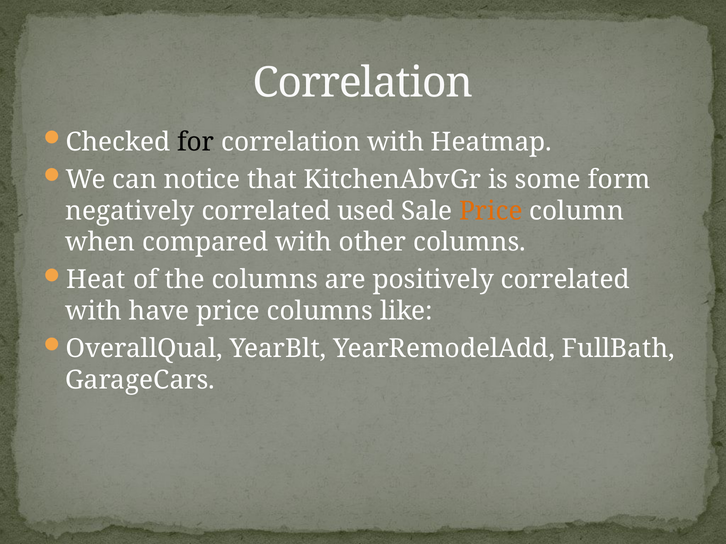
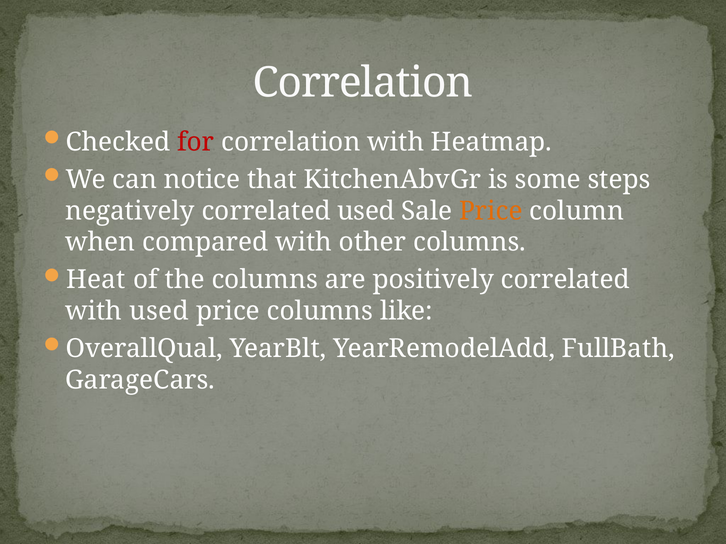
for colour: black -> red (196, 142)
form: form -> steps (619, 180)
with have: have -> used (159, 311)
